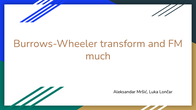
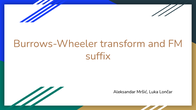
much: much -> suffix (98, 56)
